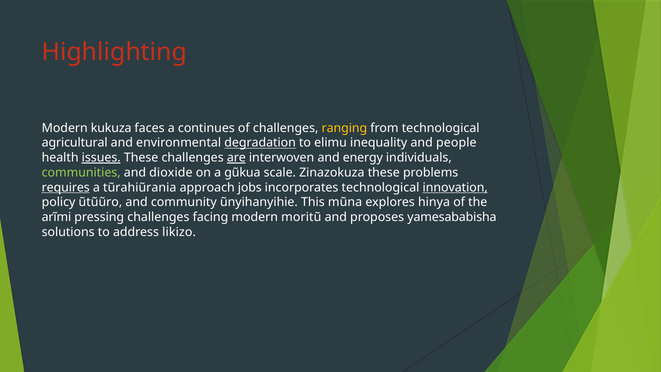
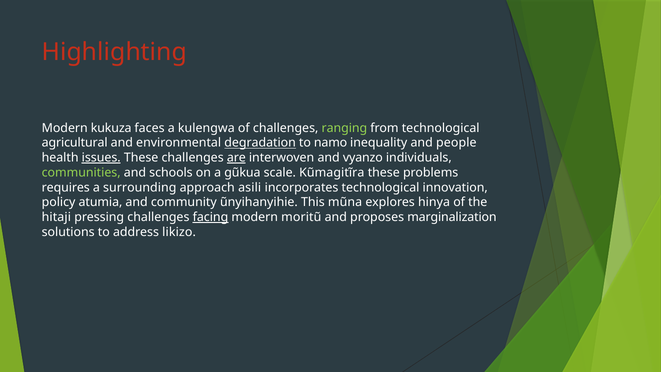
continues: continues -> kulengwa (206, 128)
ranging colour: yellow -> light green (344, 128)
elimu: elimu -> namo (331, 143)
energy: energy -> vyanzo (363, 158)
dioxide: dioxide -> schools (171, 173)
Zinazokuza: Zinazokuza -> Kũmagitĩra (332, 173)
requires underline: present -> none (66, 187)
tũrahiũrania: tũrahiũrania -> surrounding (140, 187)
jobs: jobs -> asili (250, 187)
innovation underline: present -> none (455, 187)
ũtũũro: ũtũũro -> atumia (100, 202)
arĩmi: arĩmi -> hitaji (56, 217)
facing underline: none -> present (210, 217)
yamesababisha: yamesababisha -> marginalization (452, 217)
